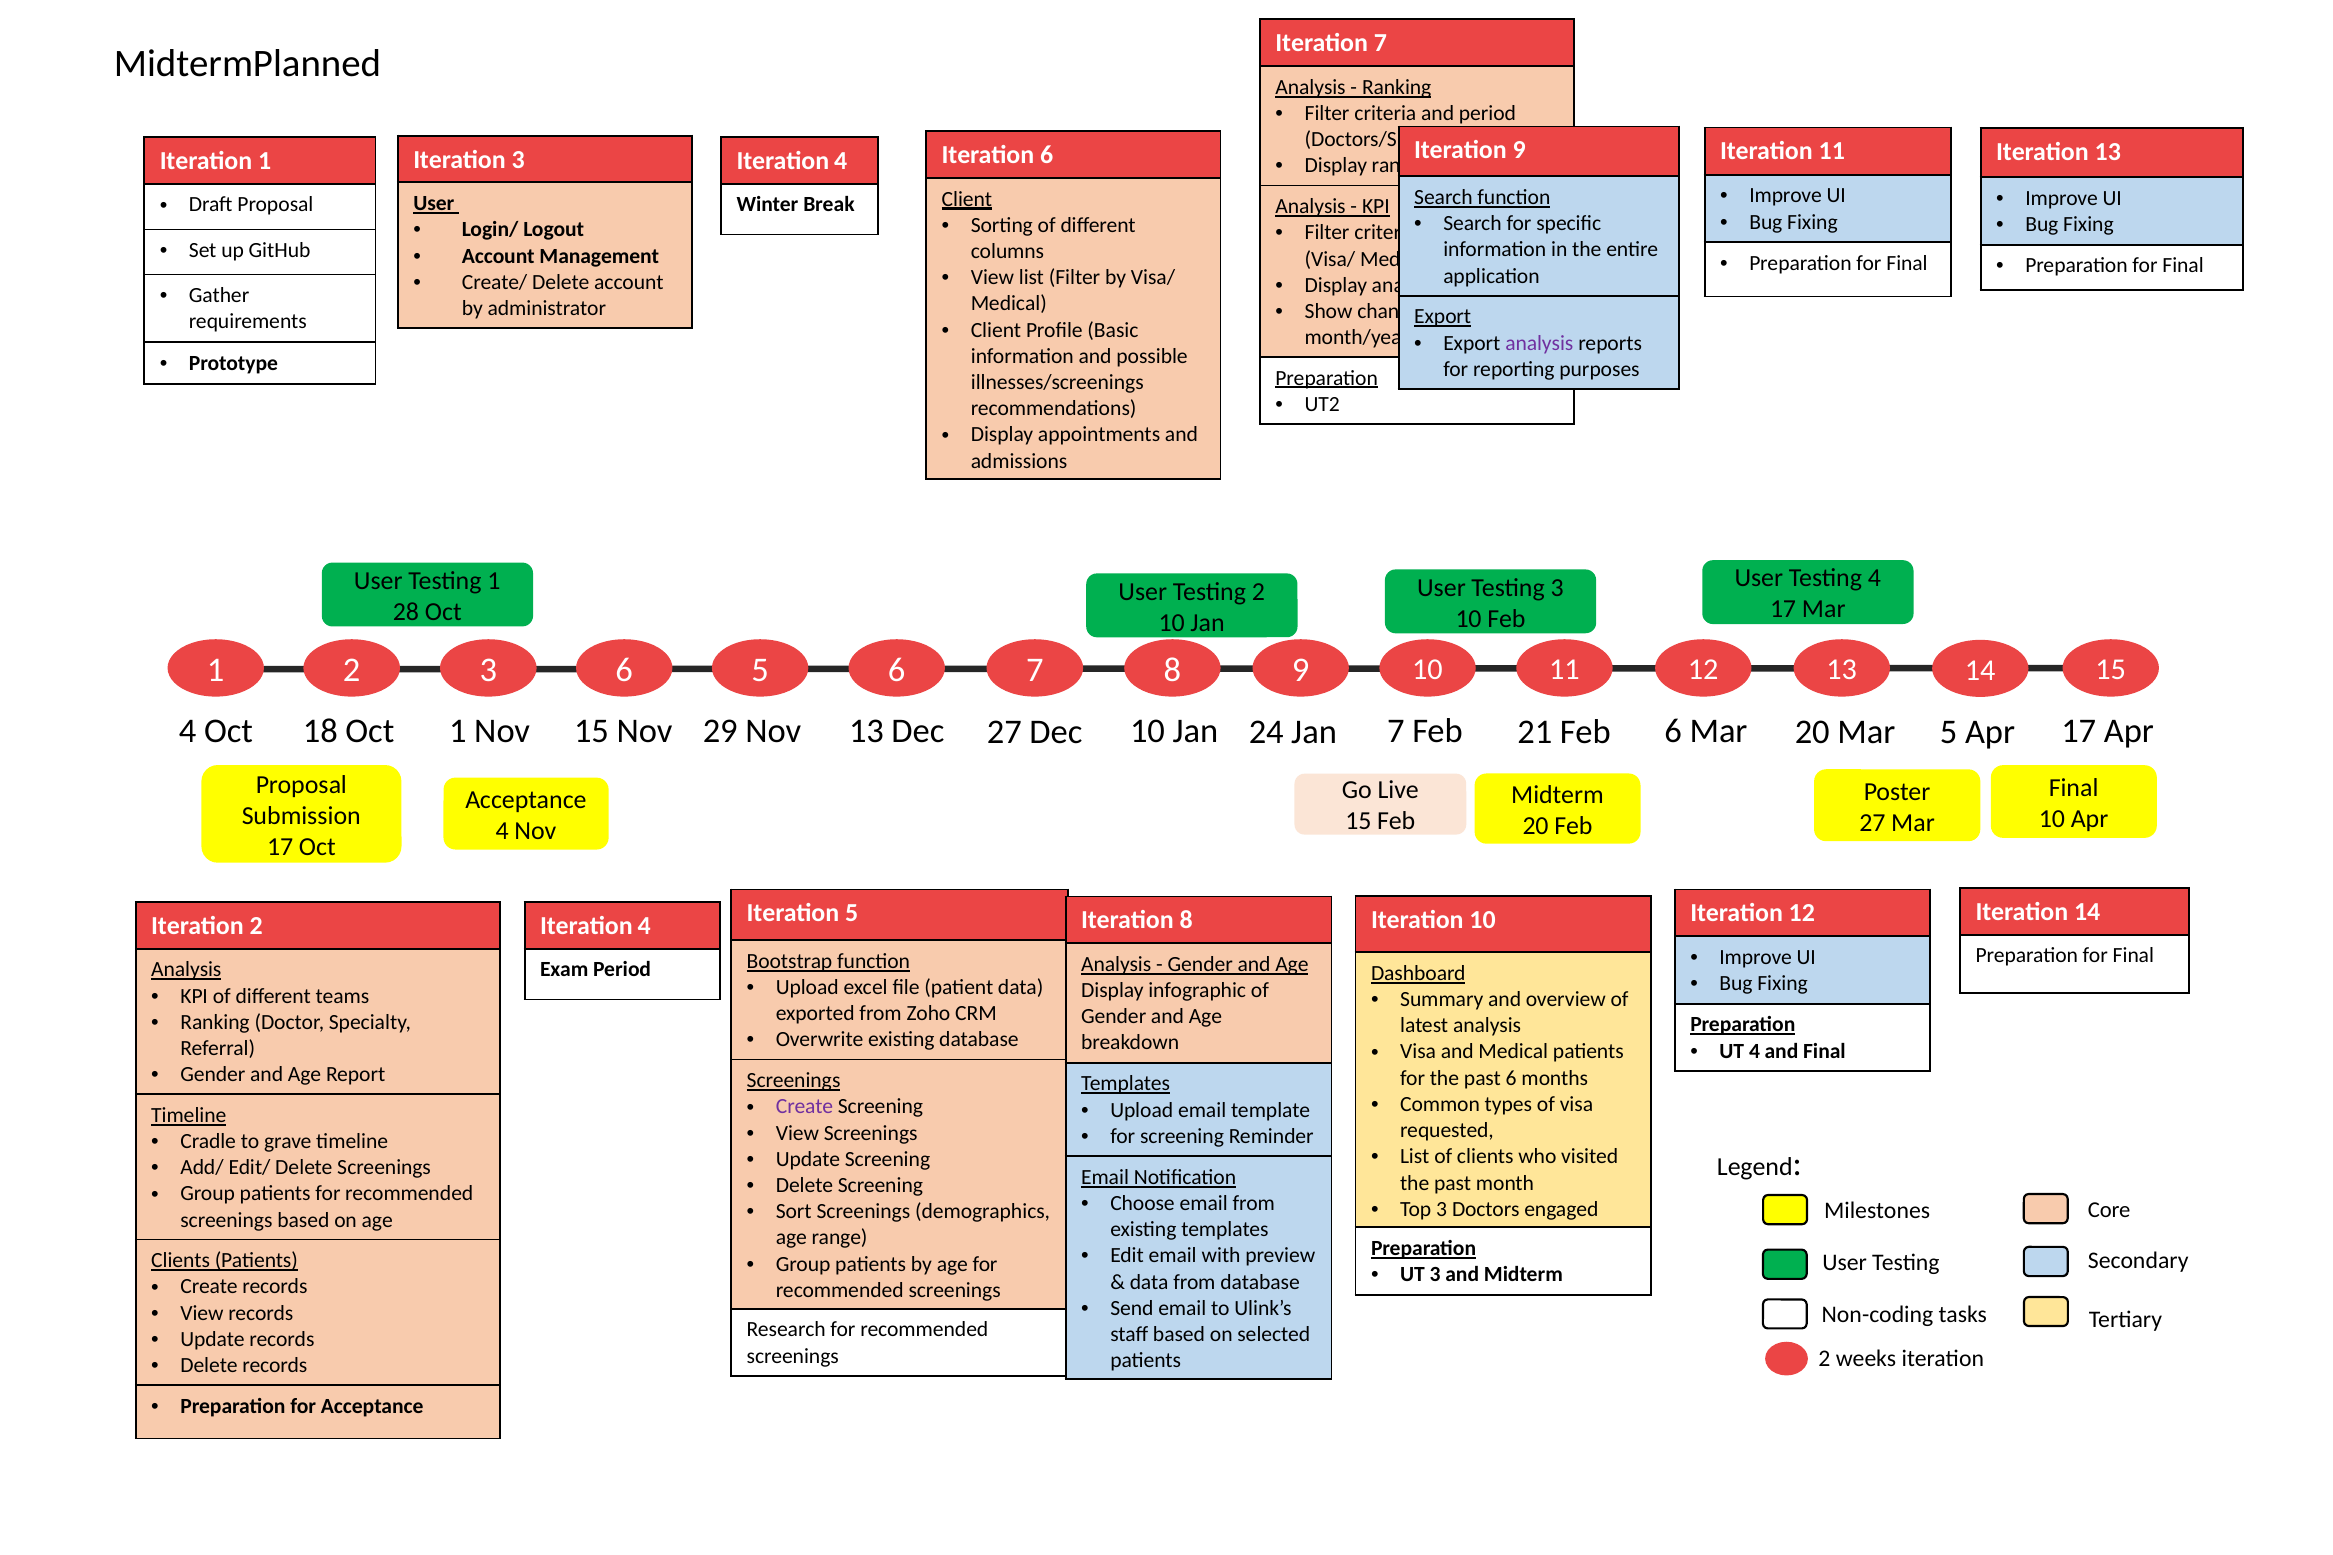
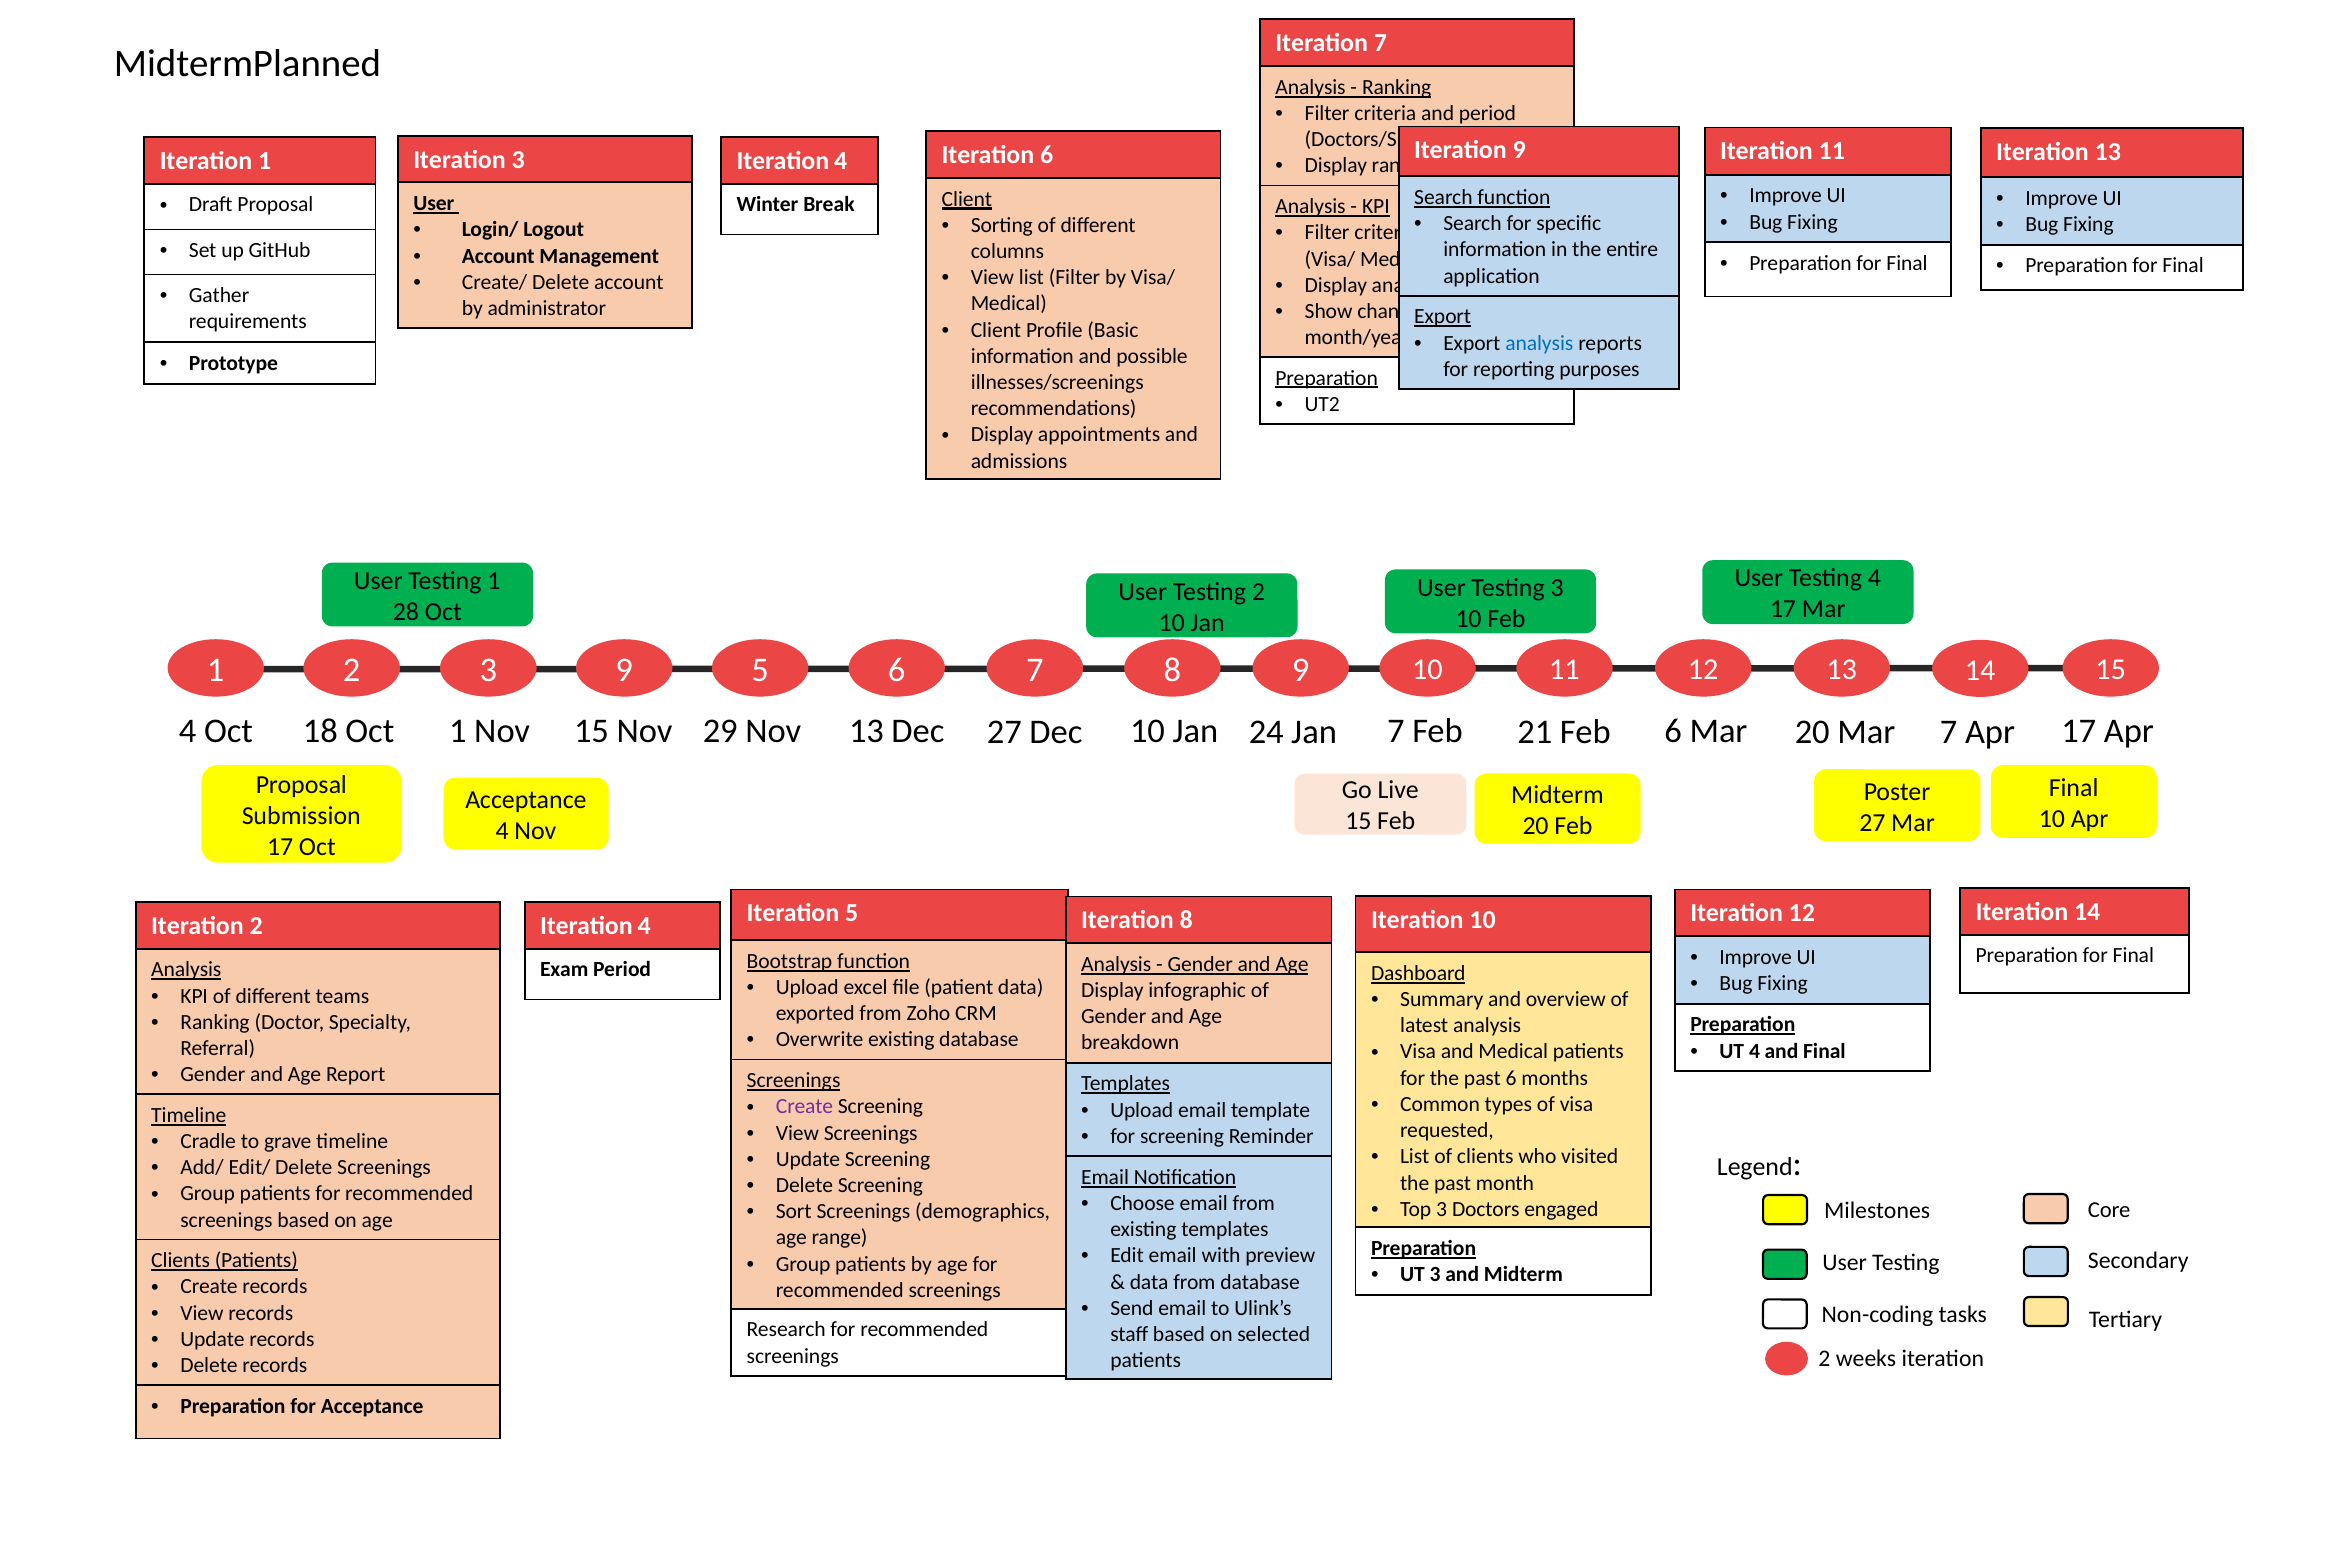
analysis colour: purple -> blue (1539, 343)
3 6: 6 -> 9 (624, 670)
Mar 5: 5 -> 7 (1949, 733)
